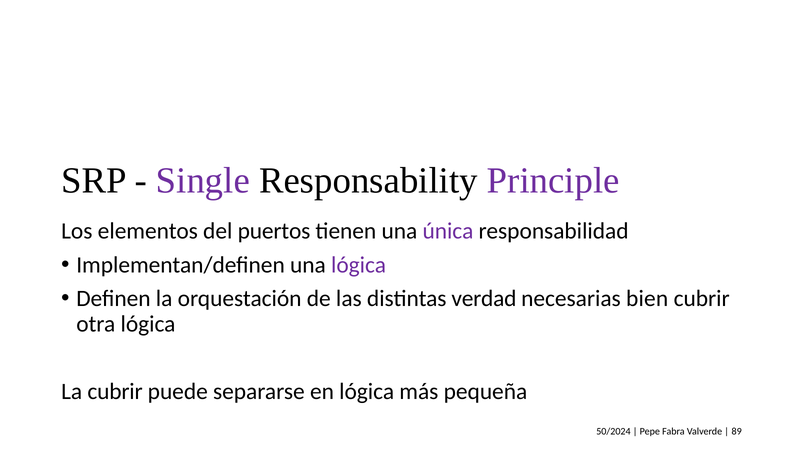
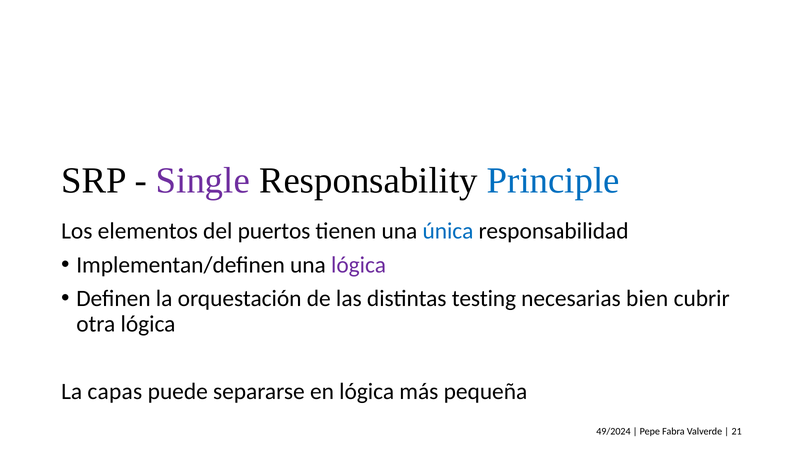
Principle colour: purple -> blue (553, 181)
única colour: purple -> blue (448, 231)
verdad: verdad -> testing (484, 298)
La cubrir: cubrir -> capas (115, 391)
50/2024: 50/2024 -> 49/2024 (613, 431)
89: 89 -> 21 (737, 431)
